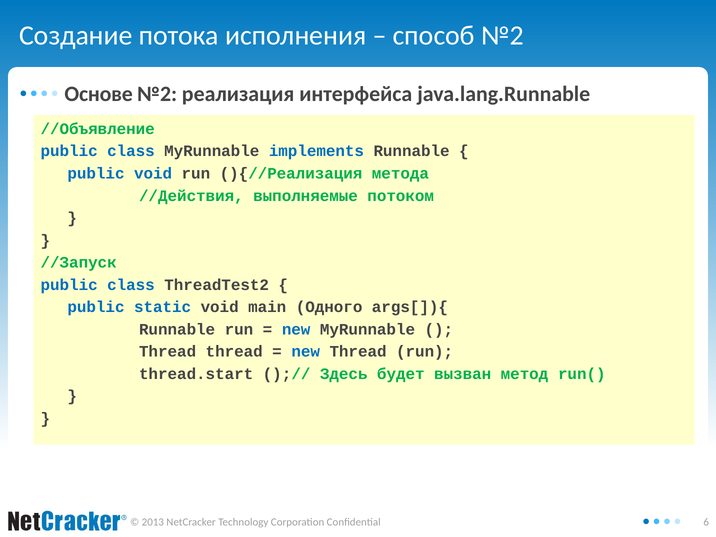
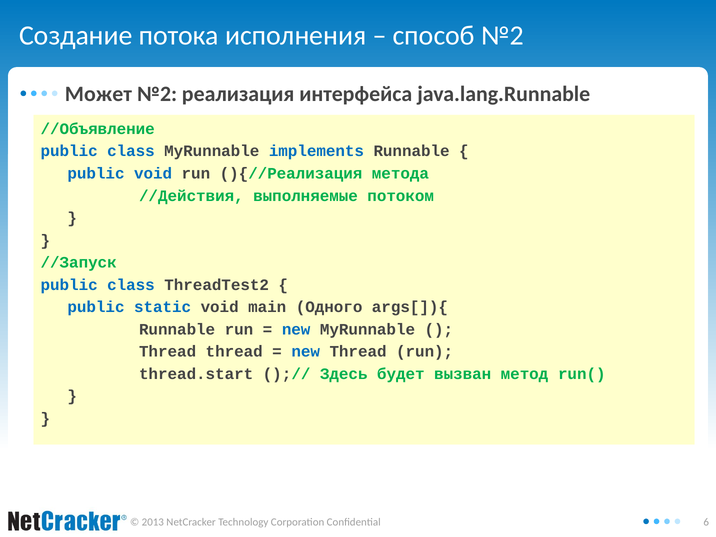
Основе: Основе -> Может (98, 94)
